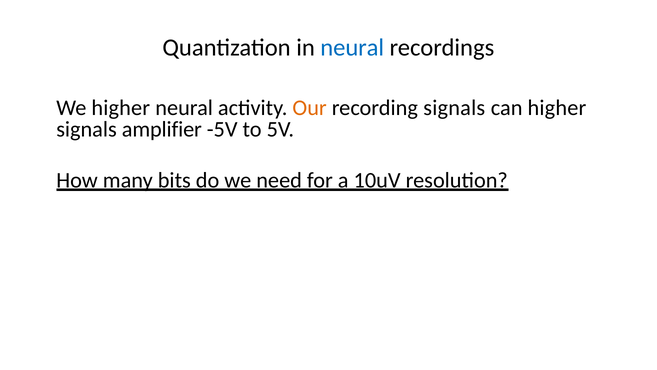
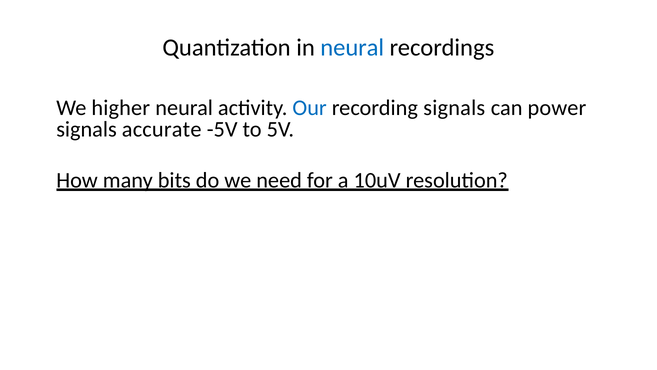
Our colour: orange -> blue (310, 108)
can higher: higher -> power (557, 108)
amplifier: amplifier -> accurate (162, 129)
